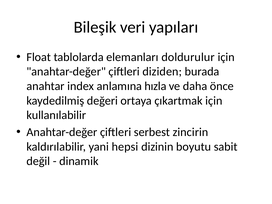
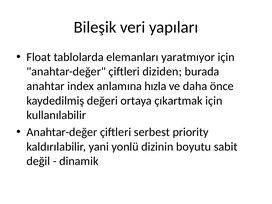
doldurulur: doldurulur -> yaratmıyor (188, 57)
zincirin: zincirin -> priority (191, 132)
hepsi: hepsi -> yonlü (125, 147)
